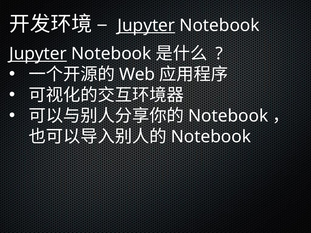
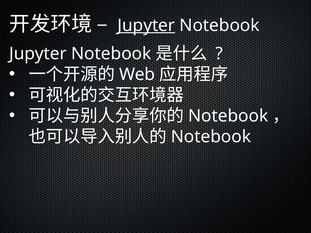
Jupyter underline: present -> none (38, 54)
